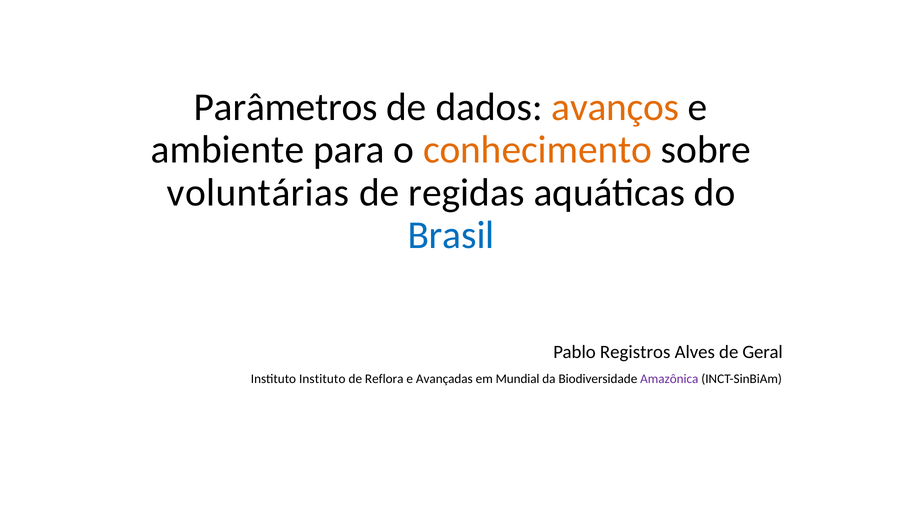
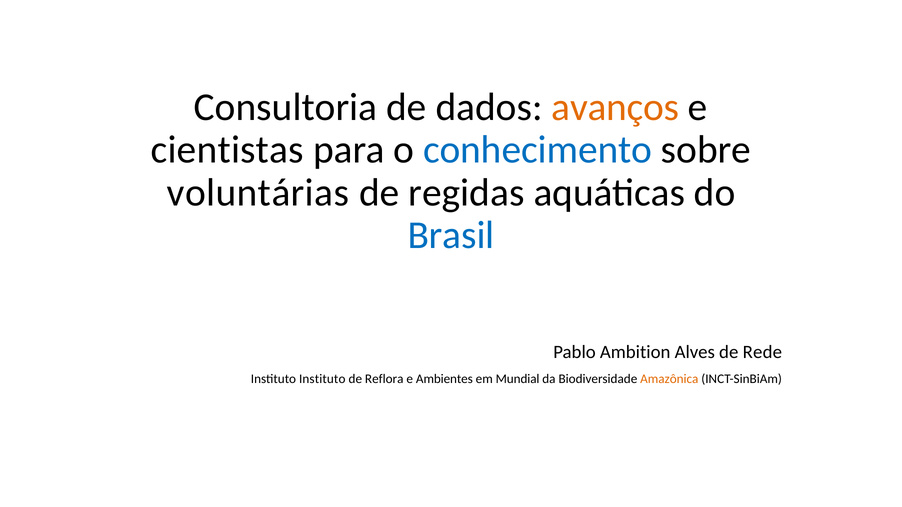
Parâmetros: Parâmetros -> Consultoria (286, 107)
ambiente: ambiente -> cientistas (227, 150)
conhecimento colour: orange -> blue (538, 150)
Registros: Registros -> Ambition (635, 352)
Geral: Geral -> Rede (762, 352)
Avançadas: Avançadas -> Ambientes (444, 379)
Amazônica colour: purple -> orange (669, 379)
